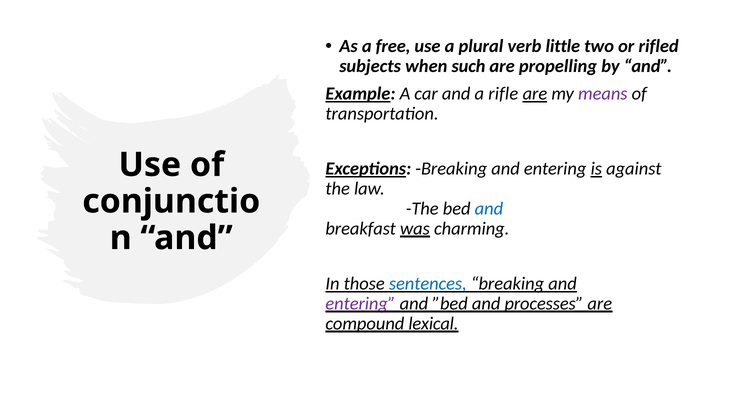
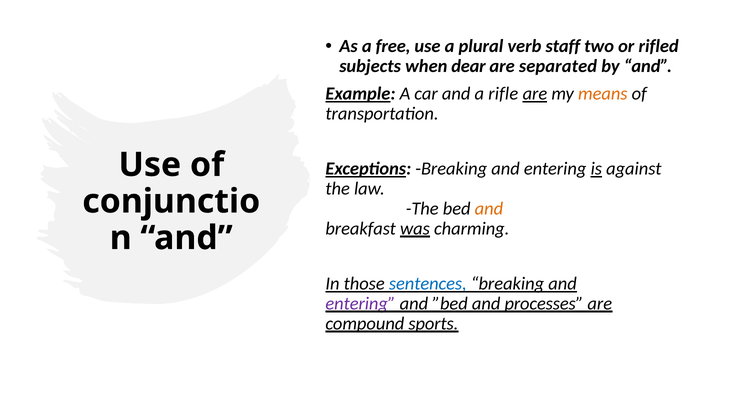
little: little -> staff (563, 46)
such: such -> dear (469, 66)
propelling: propelling -> separated (558, 66)
means colour: purple -> orange (603, 94)
and colour: blue -> orange (489, 209)
lexical: lexical -> sports (433, 324)
